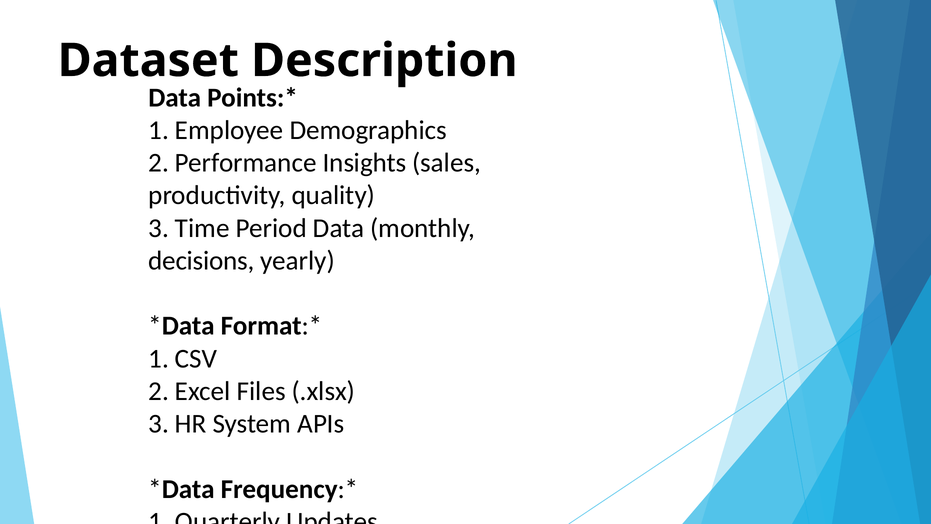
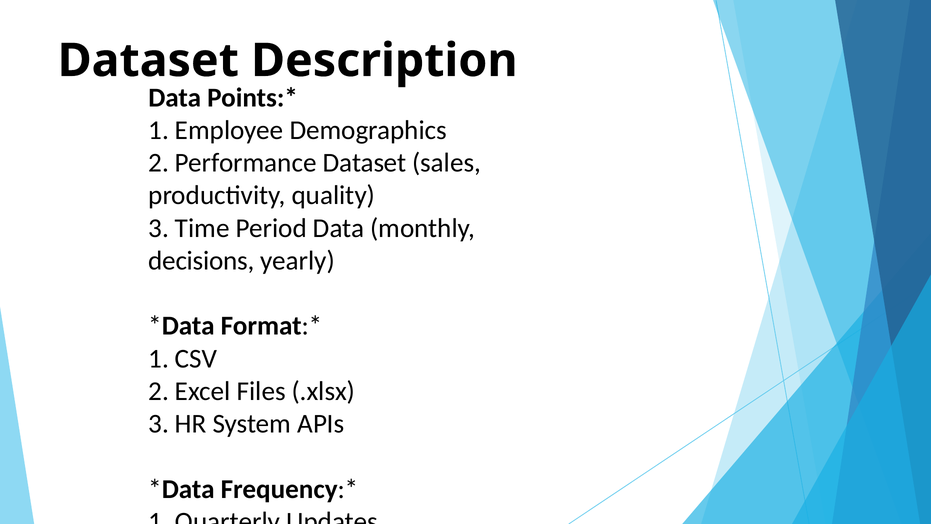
Performance Insights: Insights -> Dataset (365, 163)
